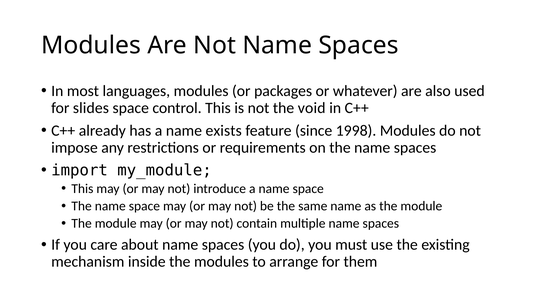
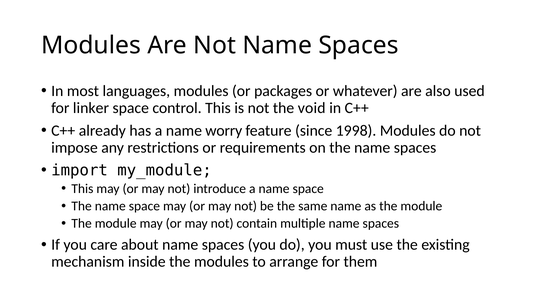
slides: slides -> linker (91, 108)
exists: exists -> worry (224, 131)
